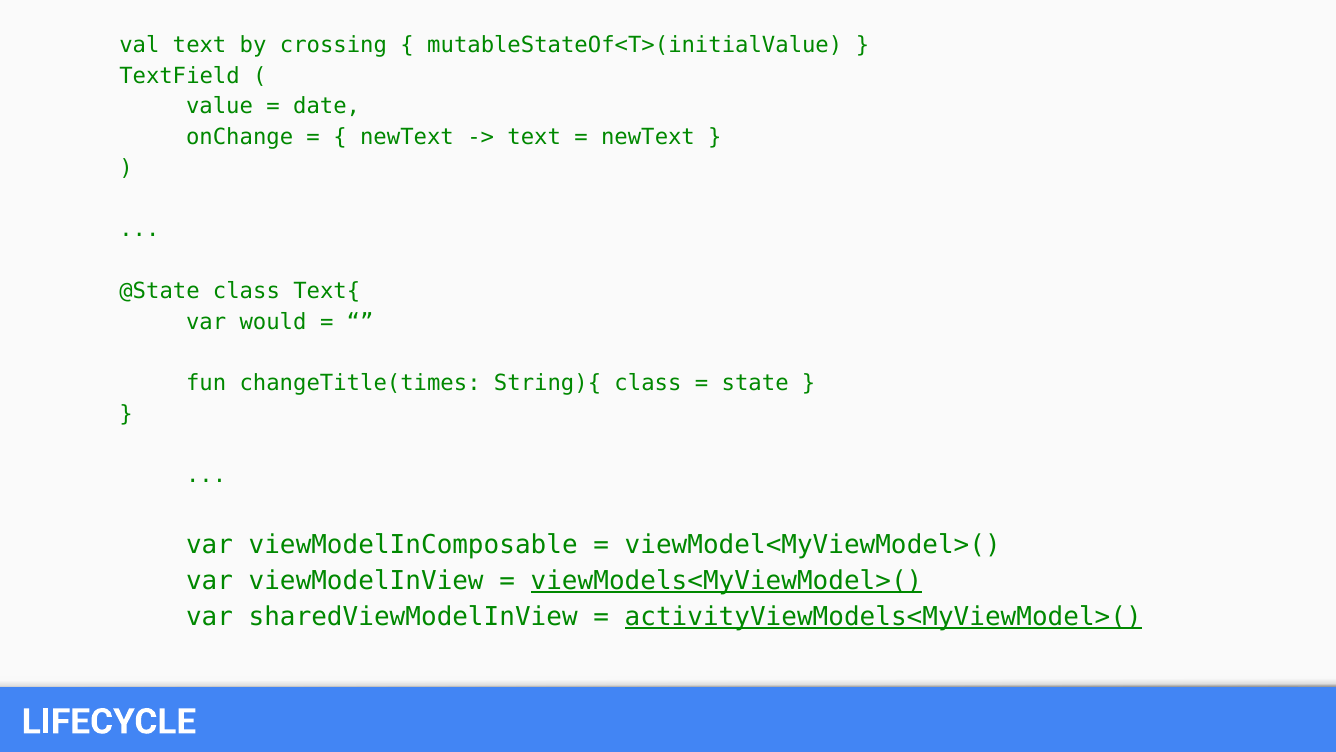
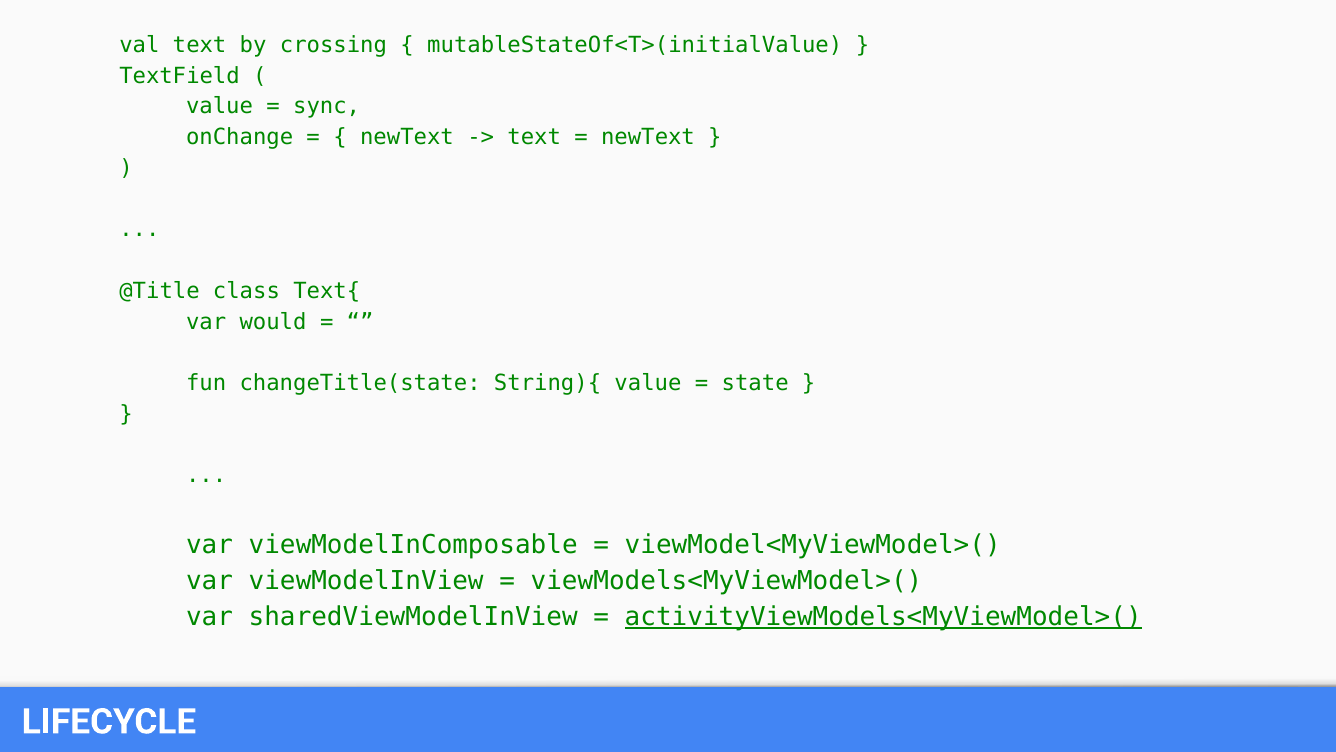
date: date -> sync (327, 107)
@State: @State -> @Title (160, 291)
changeTitle(times: changeTitle(times -> changeTitle(state (360, 383)
String){ class: class -> value (648, 383)
viewModels<MyViewModel>( underline: present -> none (727, 581)
